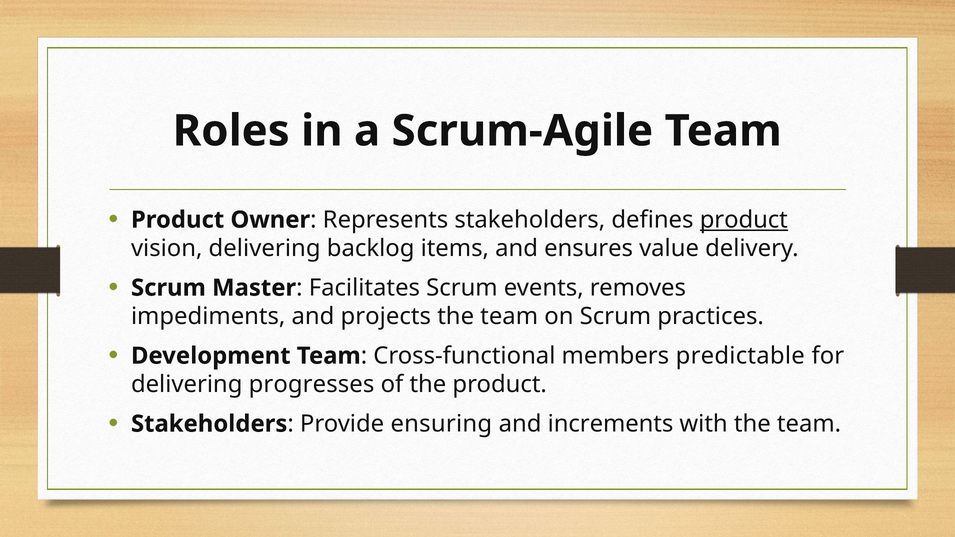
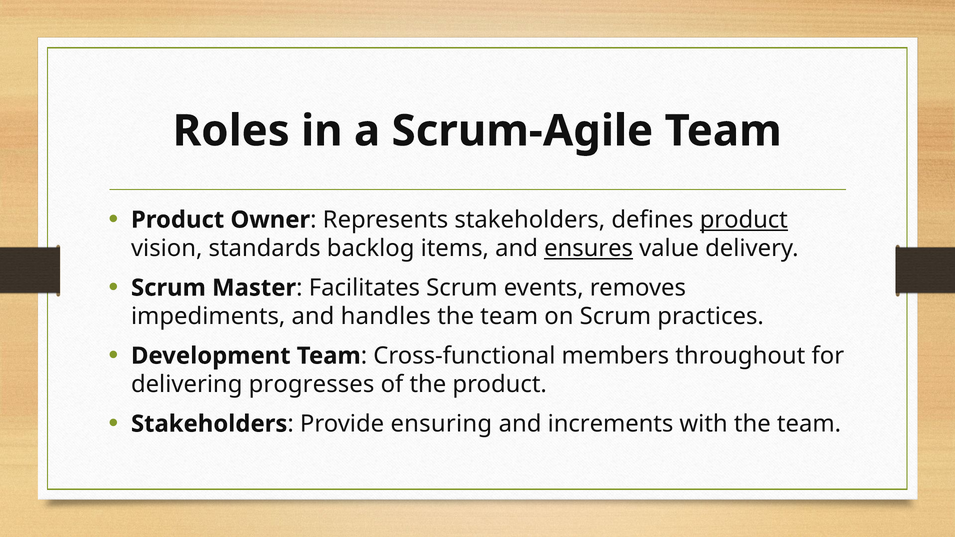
vision delivering: delivering -> standards (265, 249)
ensures underline: none -> present (589, 249)
projects: projects -> handles (386, 317)
predictable: predictable -> throughout (740, 356)
